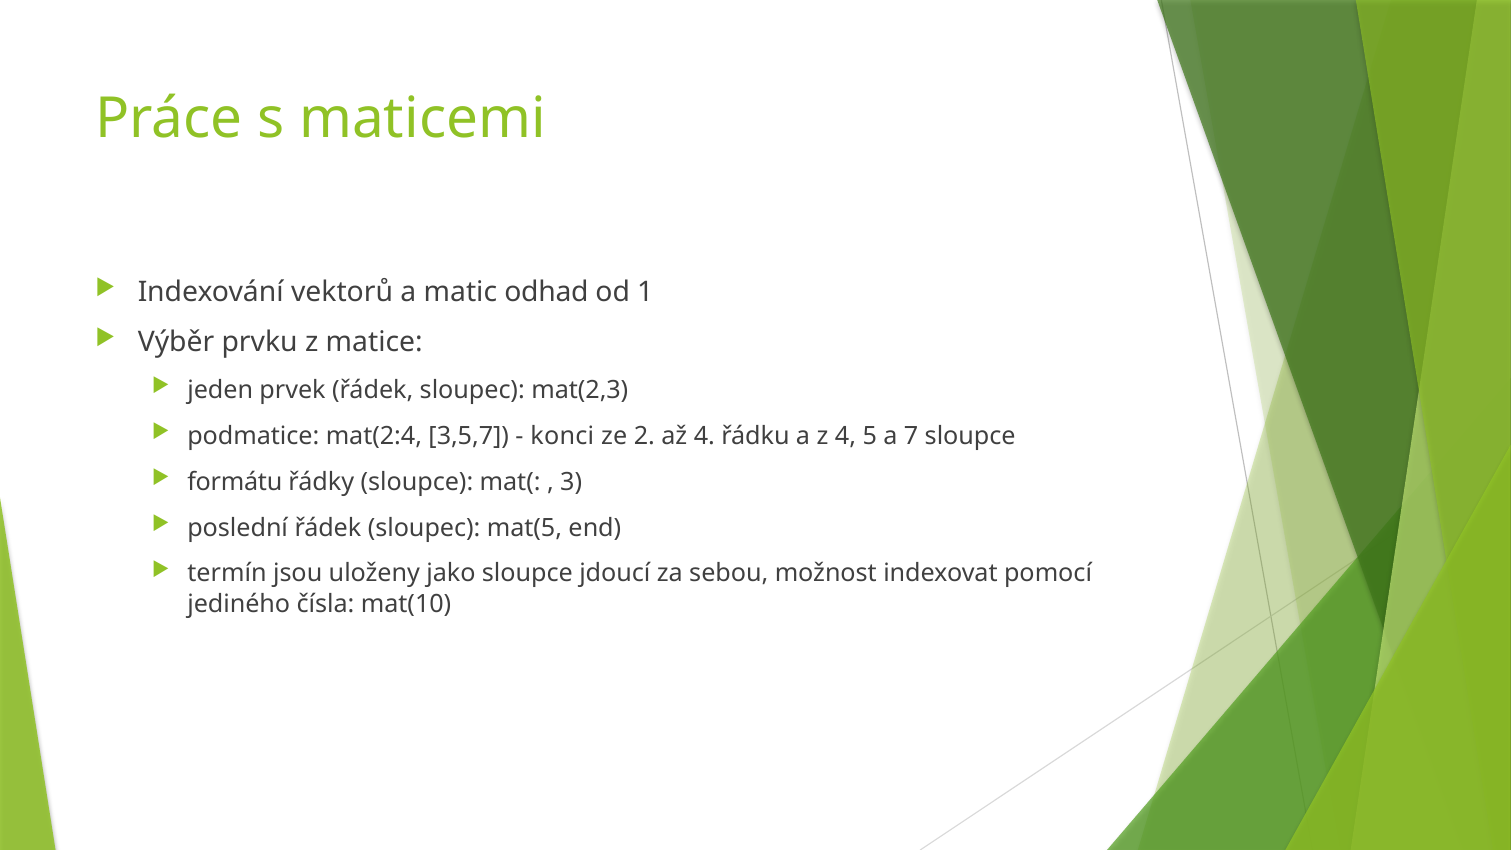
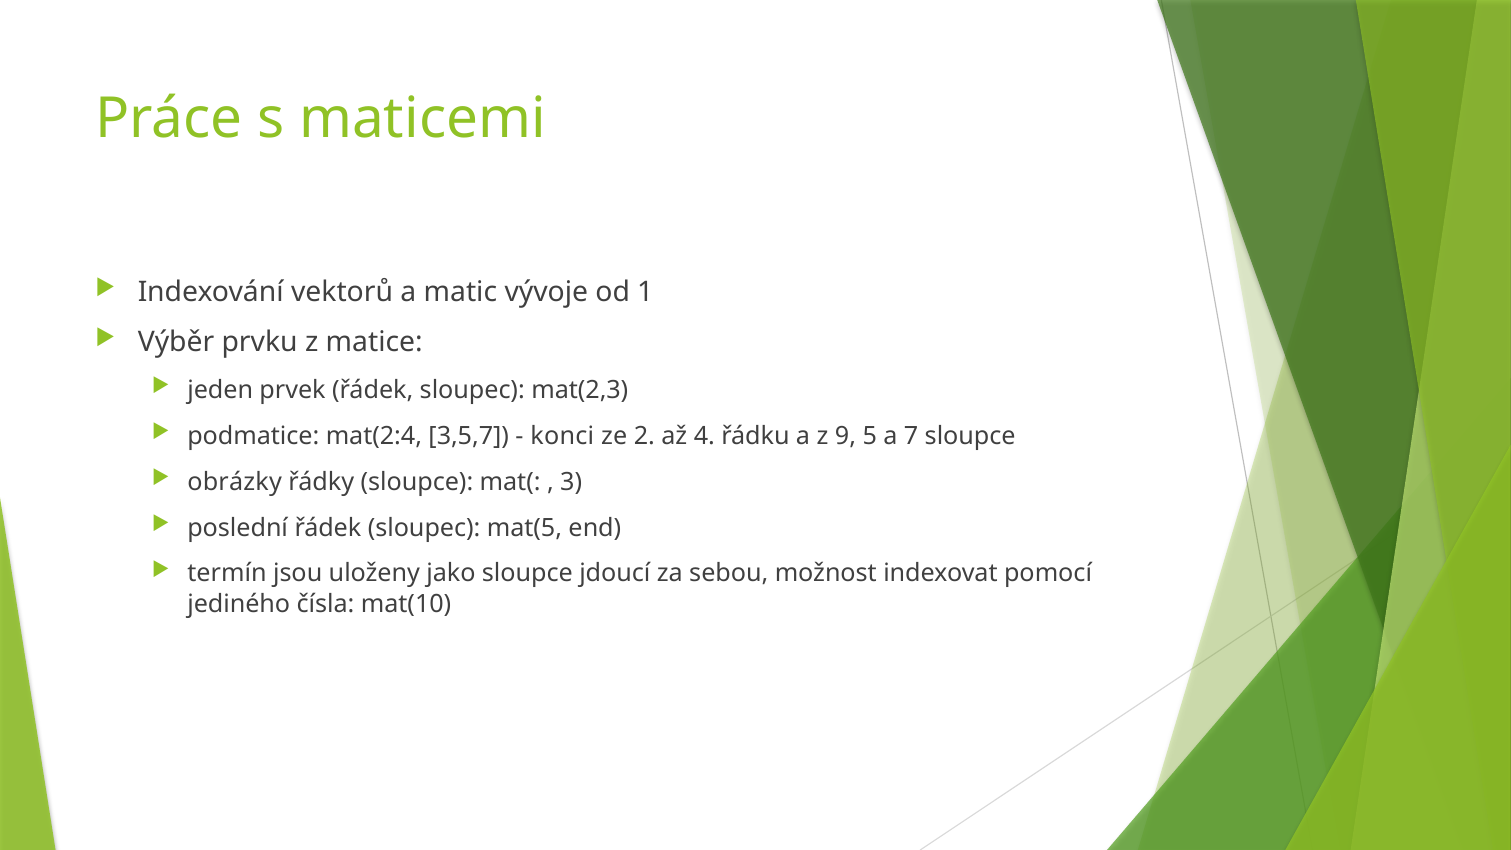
odhad: odhad -> vývoje (546, 292)
z 4: 4 -> 9 (846, 436)
formátu: formátu -> obrázky (235, 482)
